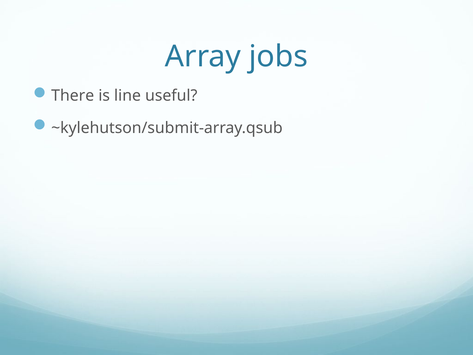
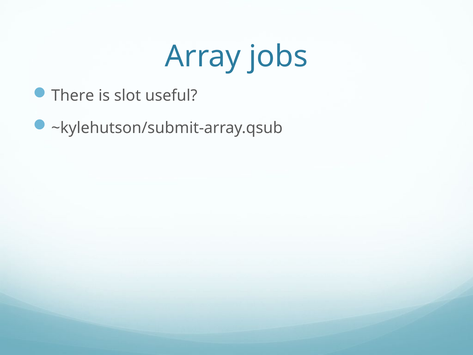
line: line -> slot (128, 96)
